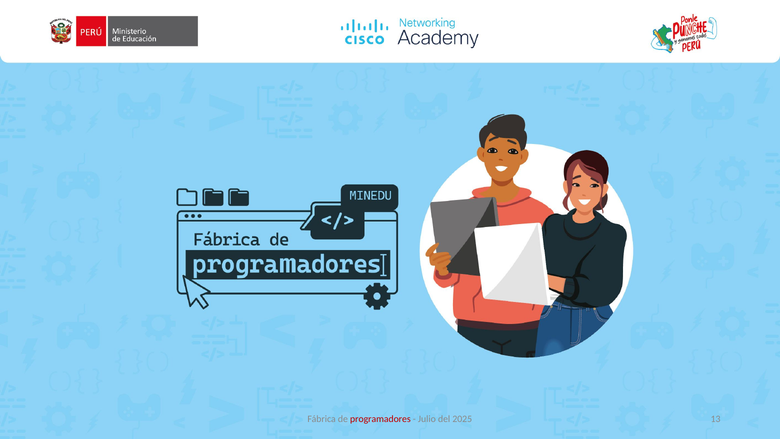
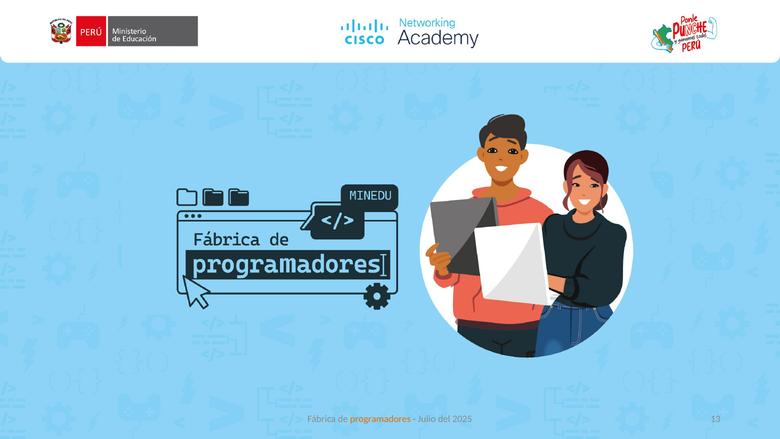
programadores colour: red -> orange (380, 419)
